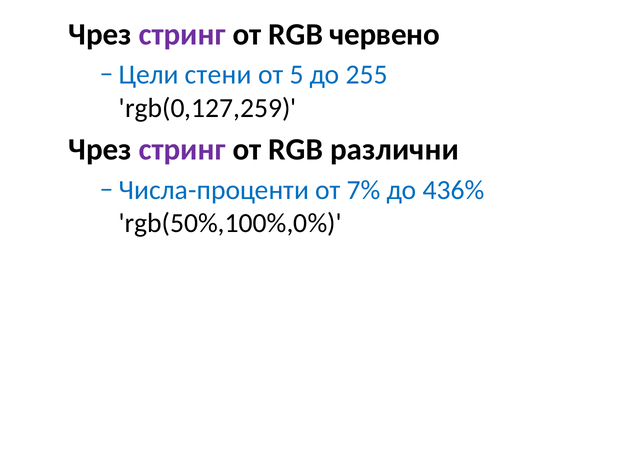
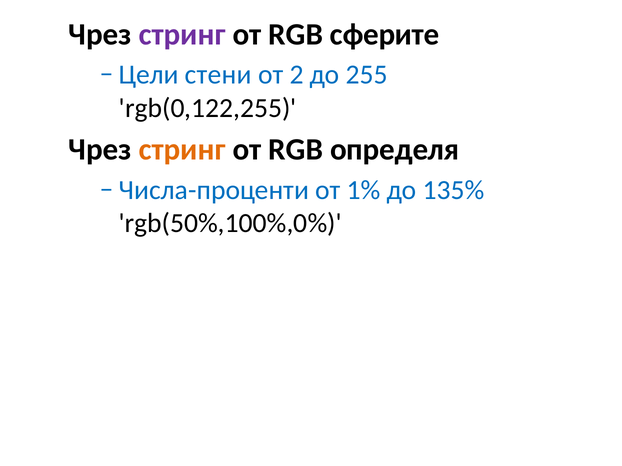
червено: червено -> сферите (385, 34)
5: 5 -> 2 (297, 75)
rgb(0,127,259: rgb(0,127,259 -> rgb(0,122,255 (208, 108)
стринг colour: purple -> orange (182, 150)
различни: различни -> определя (395, 150)
7%: 7% -> 1% (364, 190)
436%: 436% -> 135% (454, 190)
